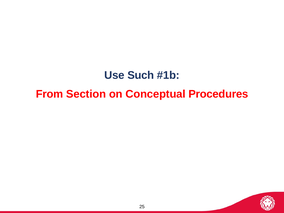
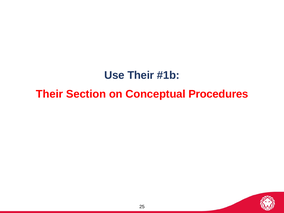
Use Such: Such -> Their (141, 75)
From: From -> Their (49, 94)
